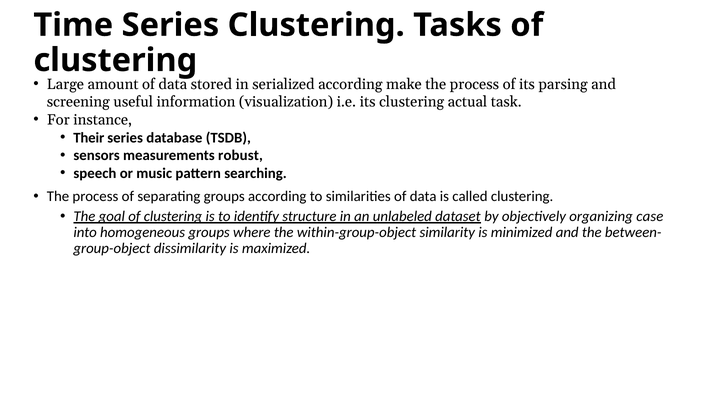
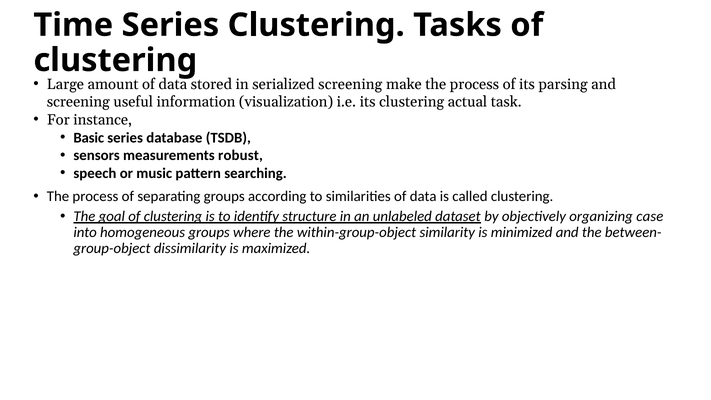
serialized according: according -> screening (350, 84)
Their: Their -> Basic (89, 138)
